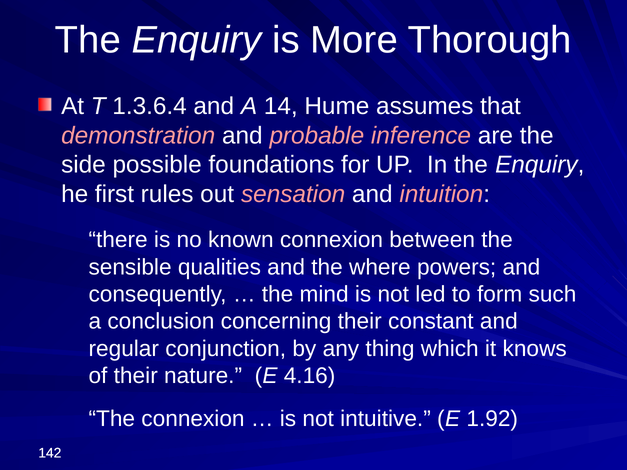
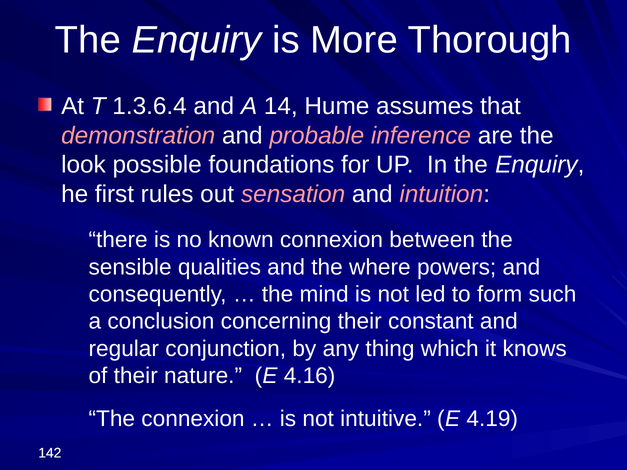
side: side -> look (83, 165)
1.92: 1.92 -> 4.19 (492, 419)
